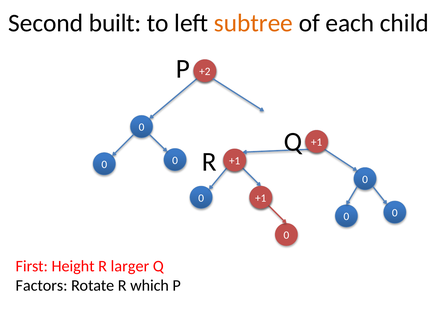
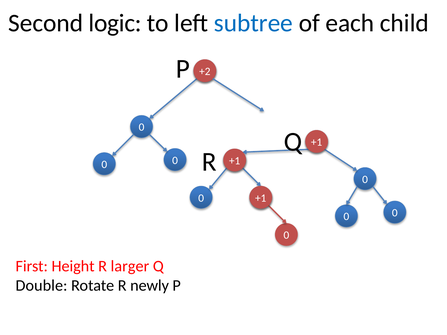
built: built -> logic (115, 23)
subtree colour: orange -> blue (253, 23)
Factors: Factors -> Double (41, 286)
which: which -> newly (150, 286)
